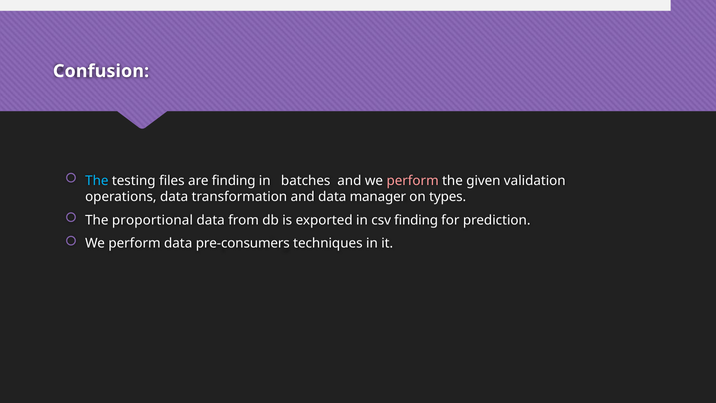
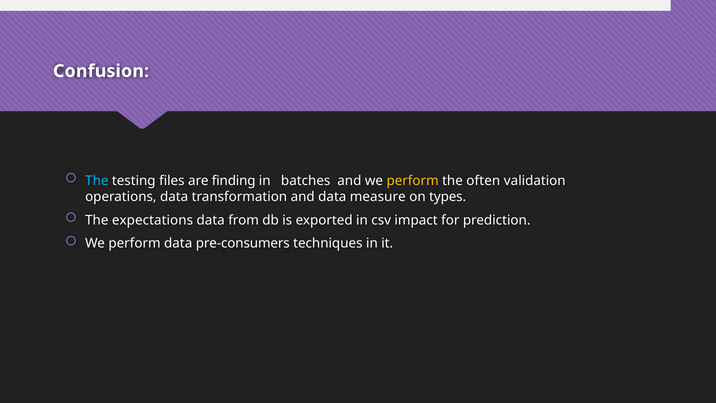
perform colour: pink -> yellow (413, 181)
given: given -> often (483, 181)
manager: manager -> measure (378, 197)
proportional: proportional -> expectations (153, 220)
csv finding: finding -> impact (416, 220)
